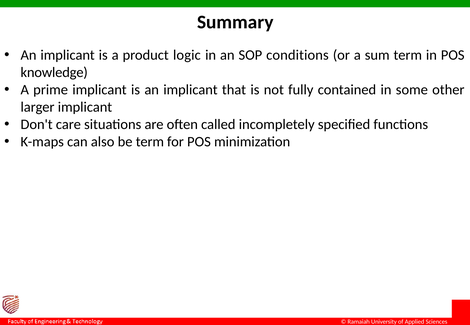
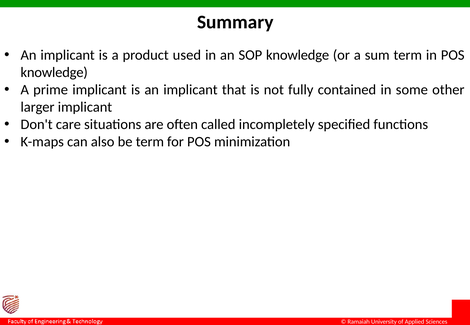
logic: logic -> used (187, 55)
SOP conditions: conditions -> knowledge (298, 55)
